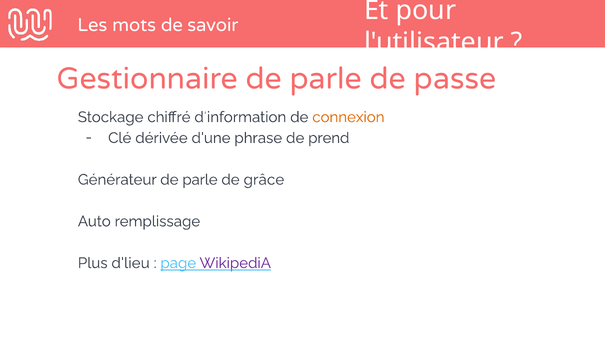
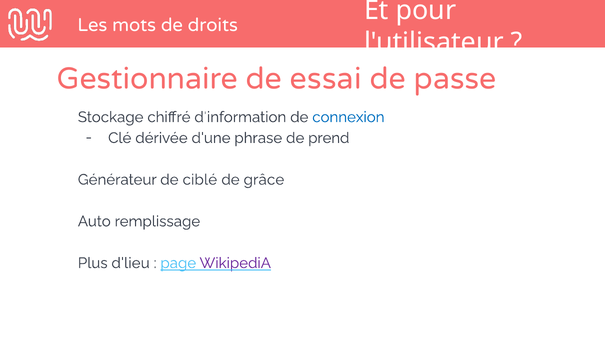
savoir: savoir -> droits (213, 25)
Gestionnaire de parle: parle -> essai (326, 79)
connexion colour: orange -> blue (348, 117)
Générateur de parle: parle -> ciblé (200, 180)
